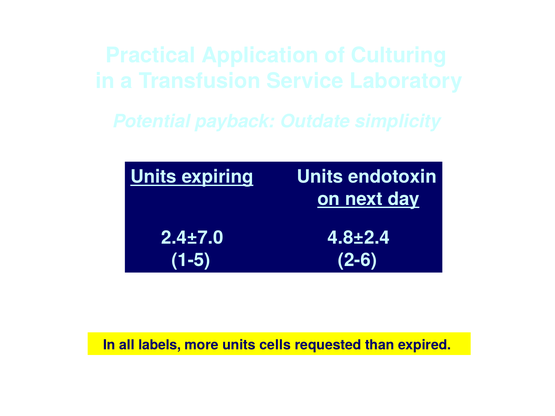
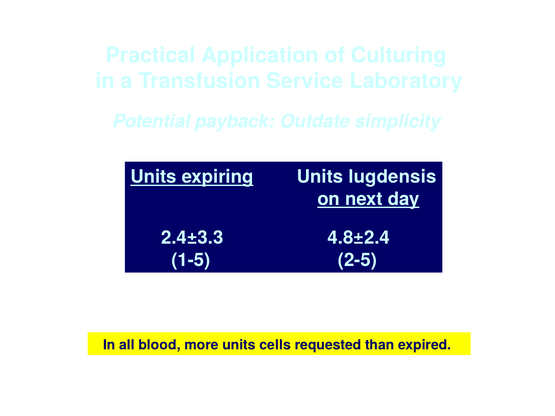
endotoxin: endotoxin -> lugdensis (392, 177)
2.4±7.0: 2.4±7.0 -> 2.4±3.3 (192, 238)
2-6: 2-6 -> 2-5 (357, 260)
labels: labels -> blood (160, 345)
